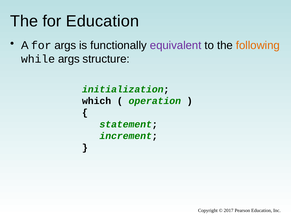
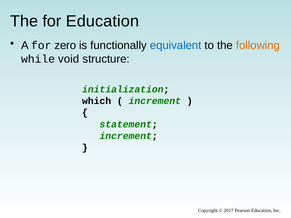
for args: args -> zero (65, 45)
equivalent colour: purple -> blue (176, 45)
while args: args -> void (69, 59)
operation: operation -> increment (155, 101)
